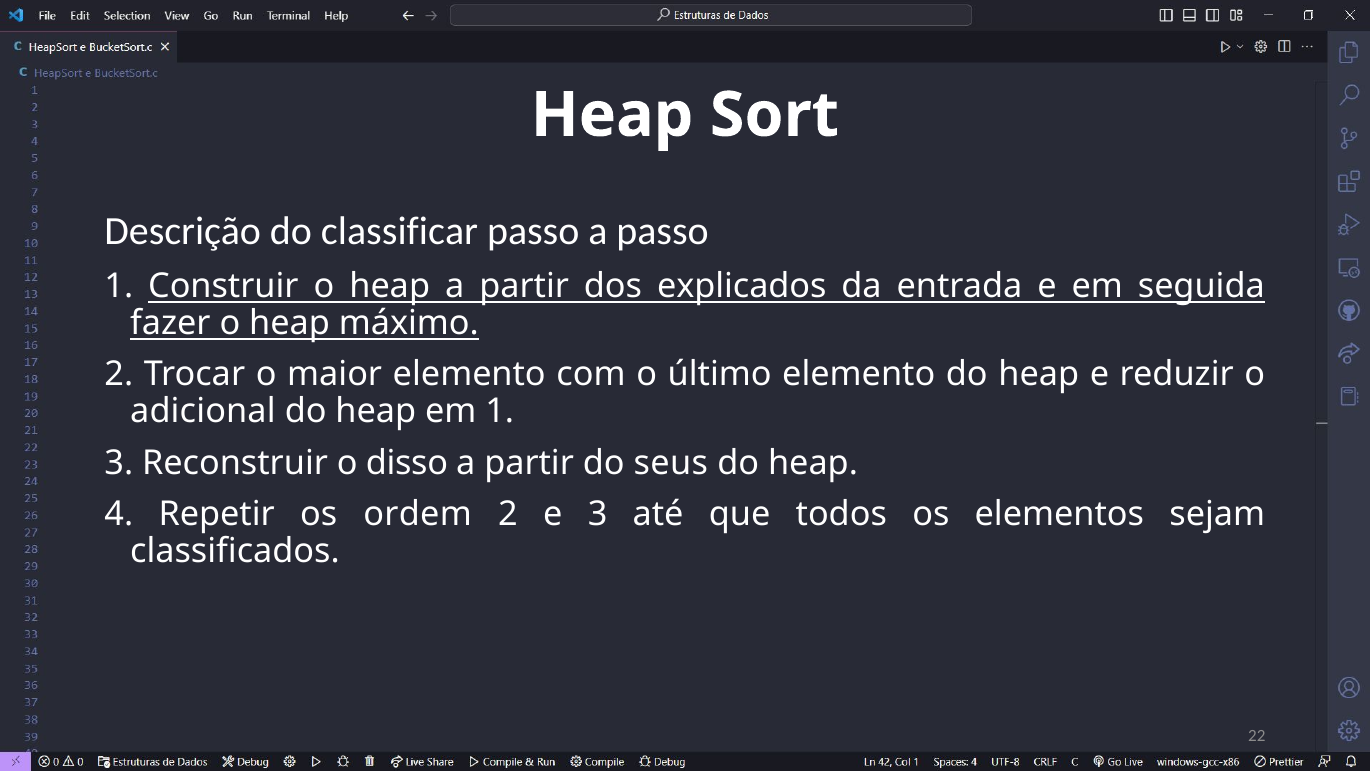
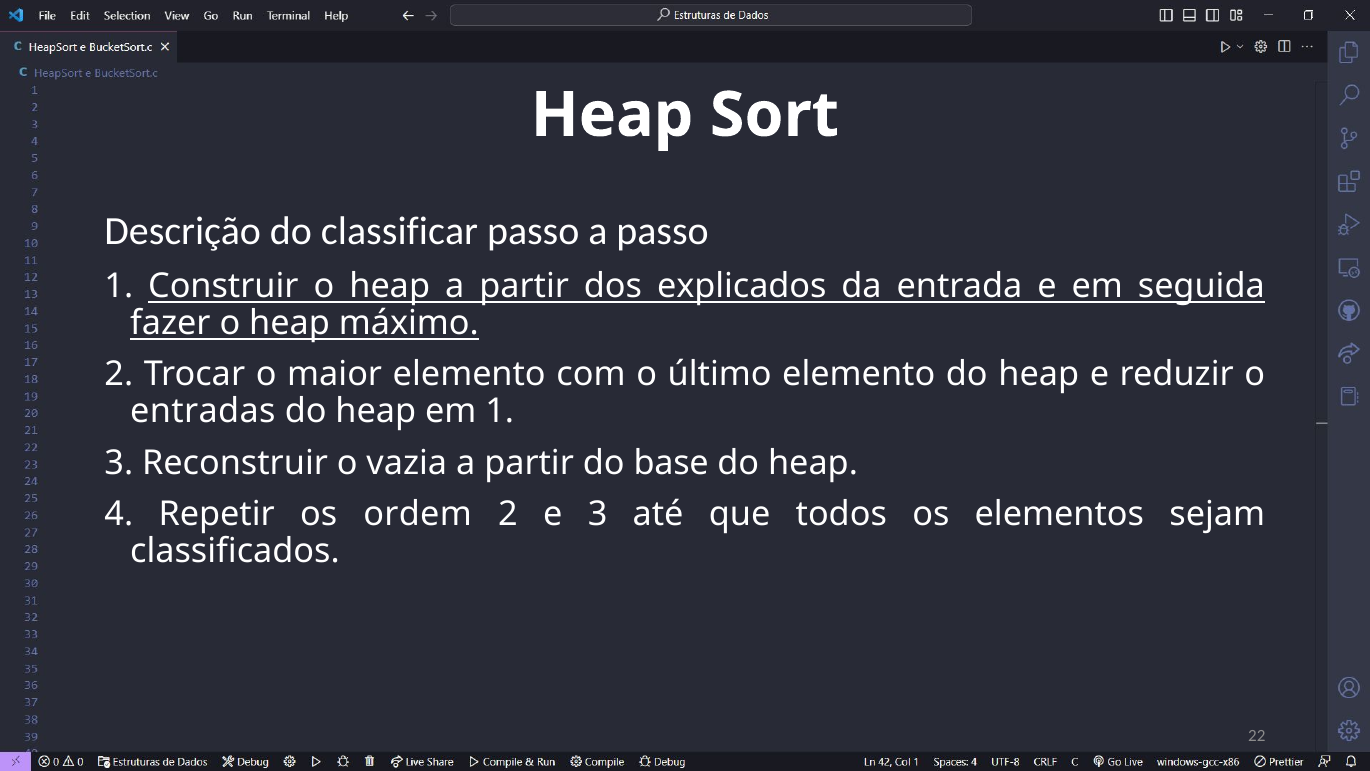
adicional: adicional -> entradas (203, 411)
disso: disso -> vazia (407, 462)
seus: seus -> base (671, 462)
